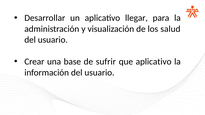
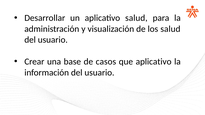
aplicativo llegar: llegar -> salud (136, 18)
sufrir: sufrir -> casos (106, 62)
